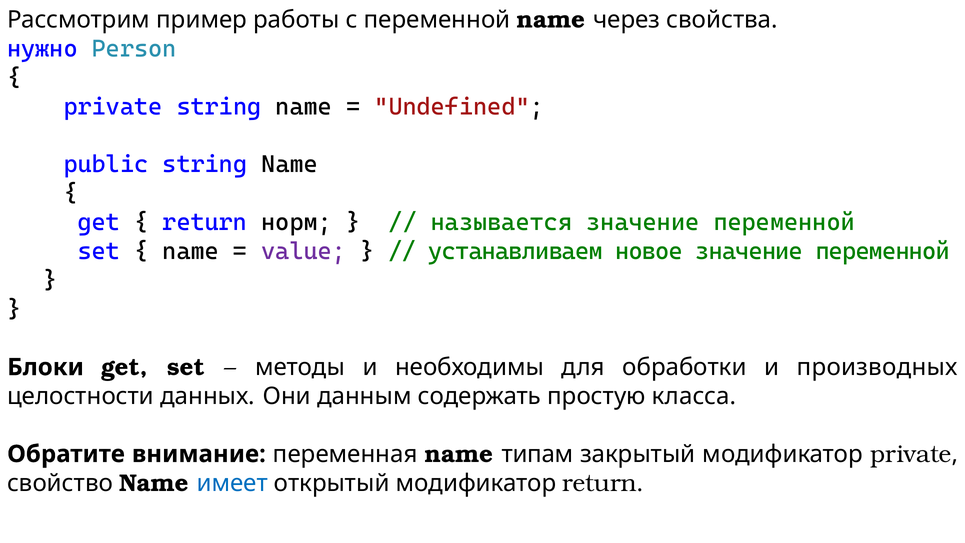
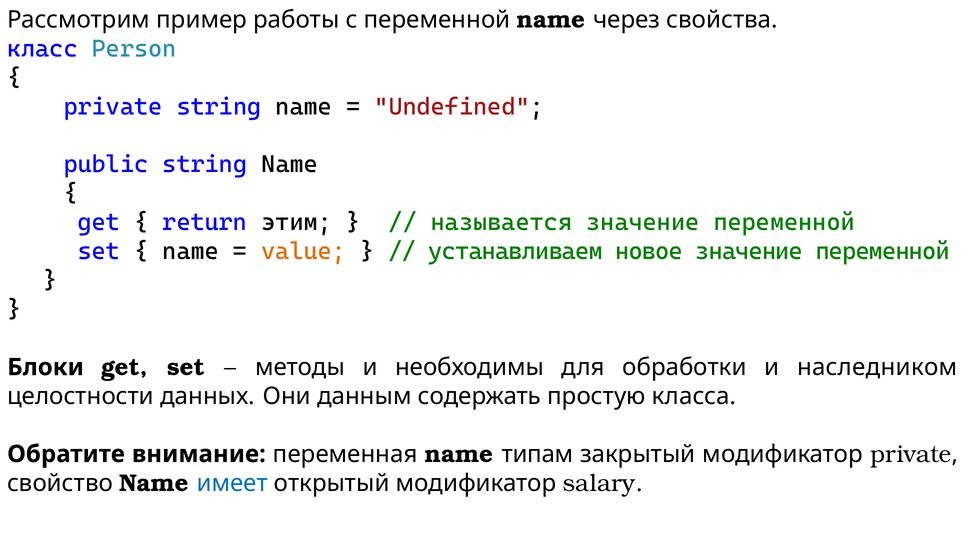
нужно: нужно -> класс (42, 49)
норм: норм -> этим (297, 222)
value colour: purple -> orange (304, 251)
производных: производных -> наследником (877, 367)
модификатор return: return -> salary (603, 483)
